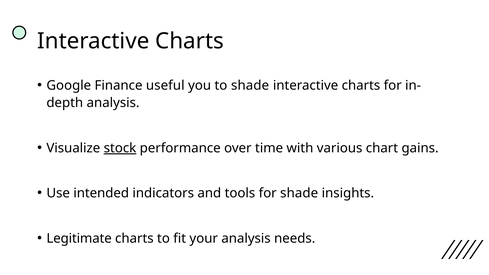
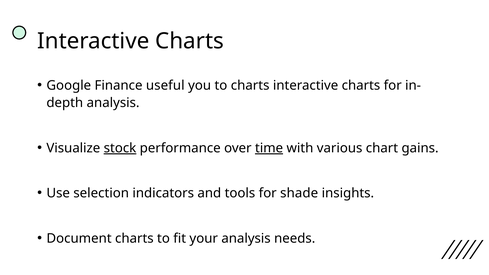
to shade: shade -> charts (250, 86)
time underline: none -> present (269, 148)
intended: intended -> selection (101, 193)
Legitimate: Legitimate -> Document (79, 238)
